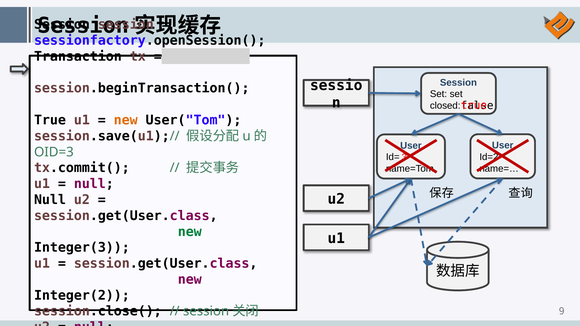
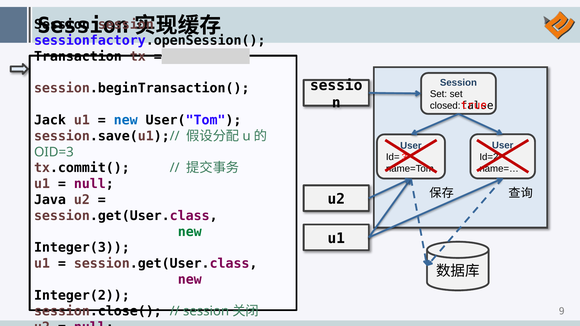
True: True -> Jack (50, 120)
new colour: orange -> blue (126, 120)
Null: Null -> Java (50, 200)
